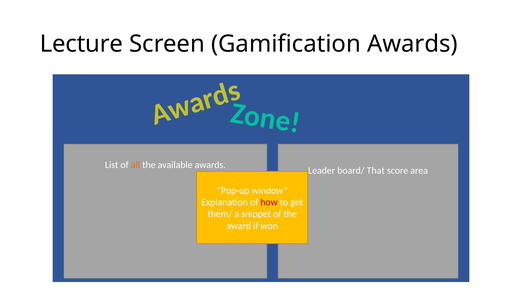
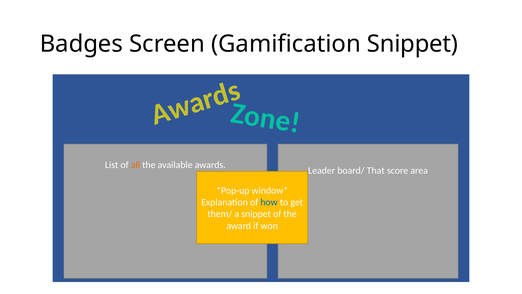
Lecture: Lecture -> Badges (81, 44)
Gamification Awards: Awards -> Snippet (413, 44)
how colour: red -> blue (269, 202)
